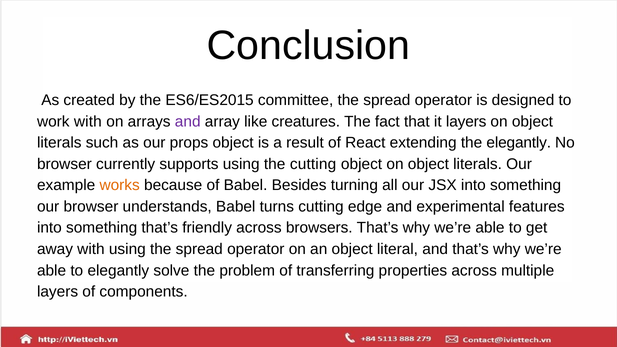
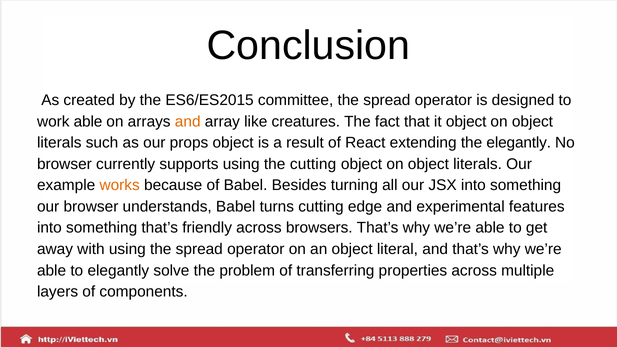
work with: with -> able (88, 122)
and colour: purple -> orange (188, 122)
it layers: layers -> object (466, 122)
